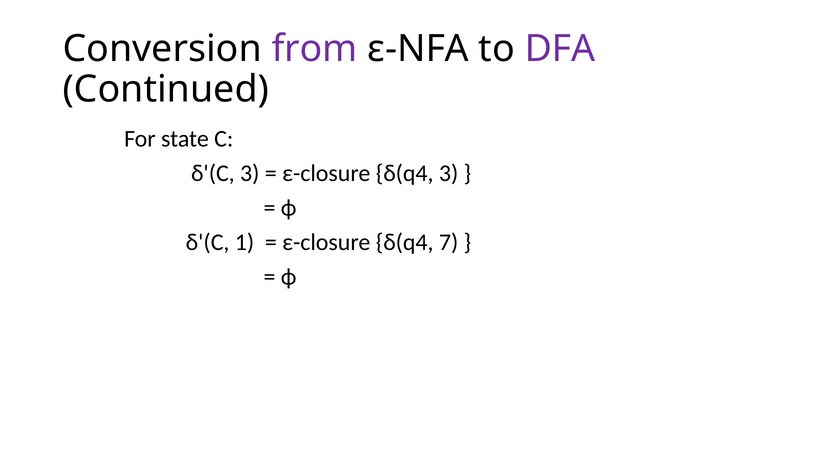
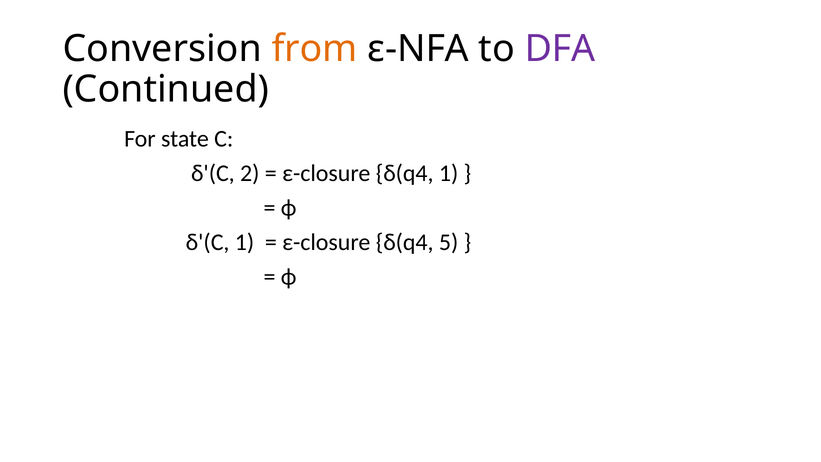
from colour: purple -> orange (315, 49)
δ'(C 3: 3 -> 2 (250, 173)
δ(q4 3: 3 -> 1 (449, 173)
7: 7 -> 5 (449, 242)
